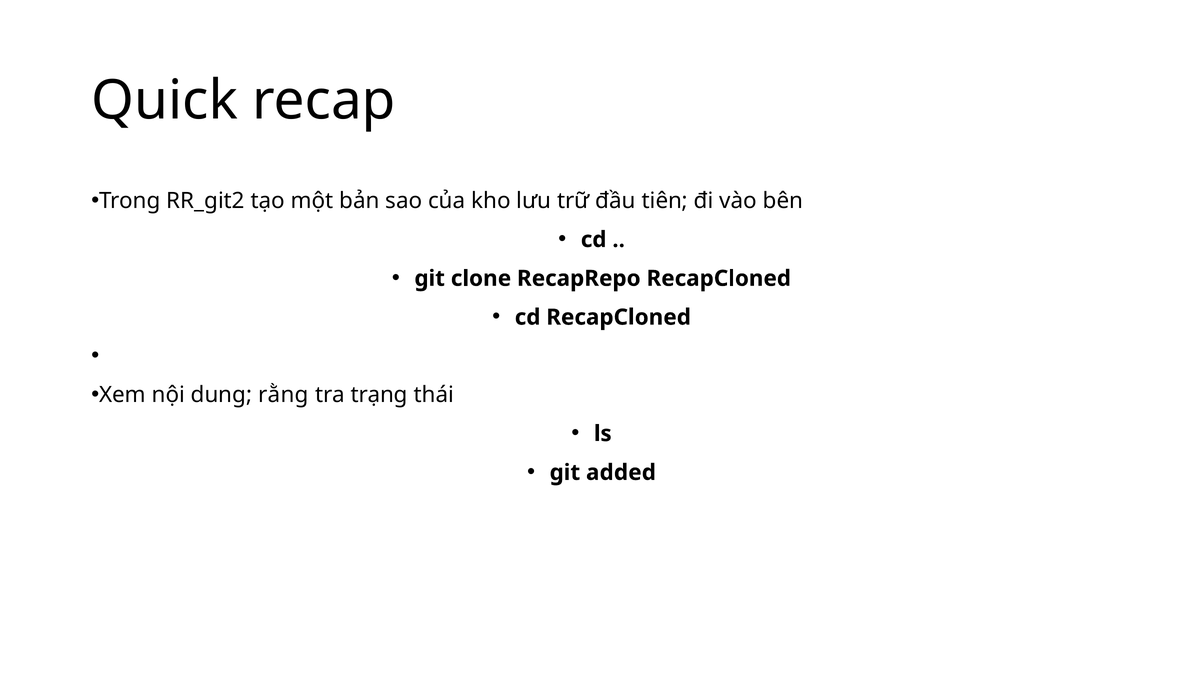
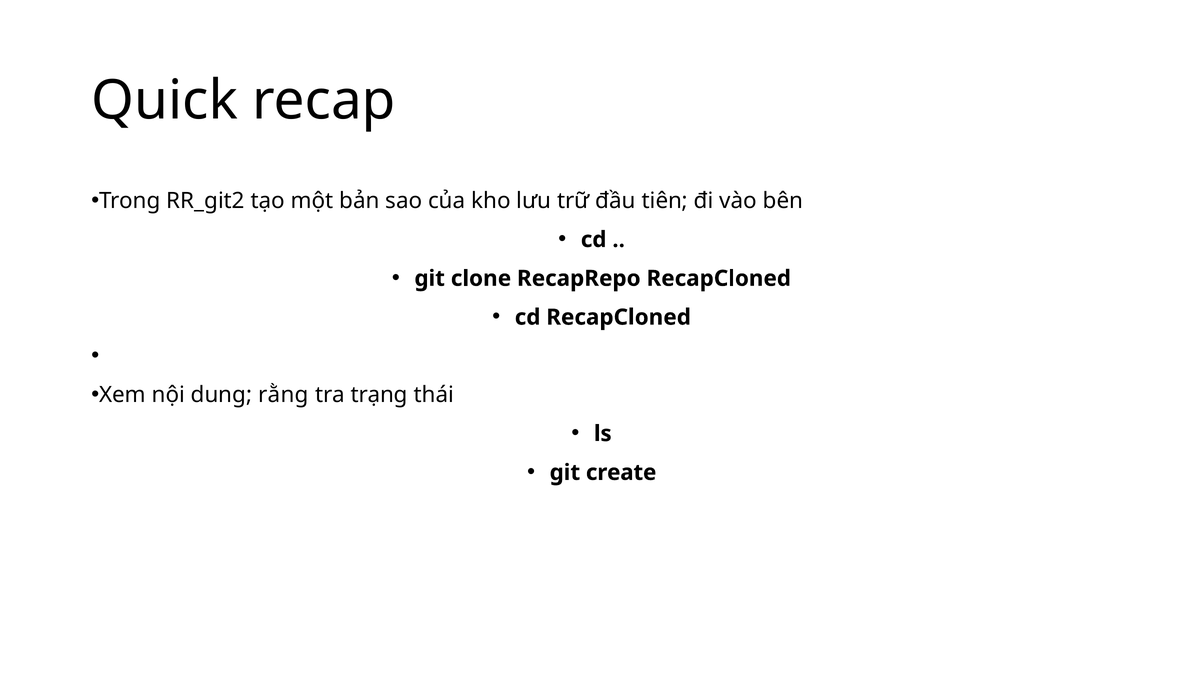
added: added -> create (621, 472)
